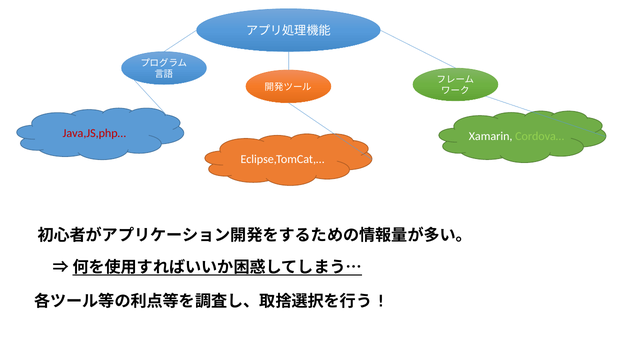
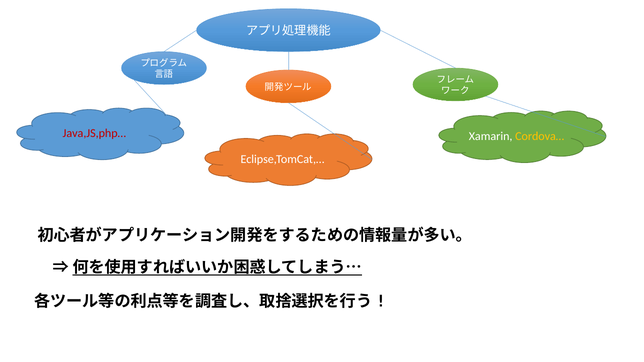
Cordova… colour: light green -> yellow (540, 136)
